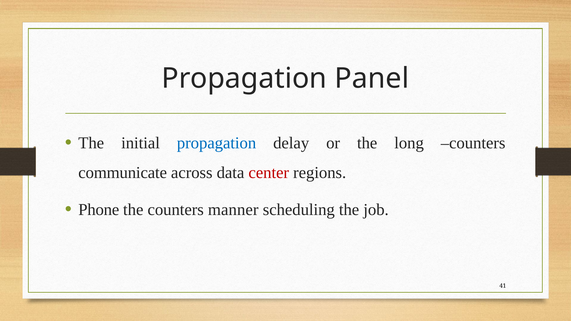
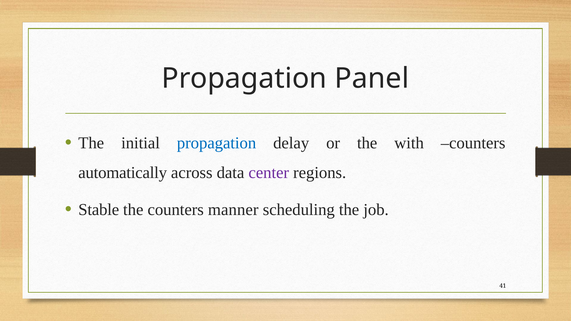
long: long -> with (409, 143)
communicate: communicate -> automatically (123, 173)
center colour: red -> purple (269, 173)
Phone: Phone -> Stable (99, 210)
